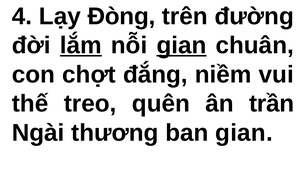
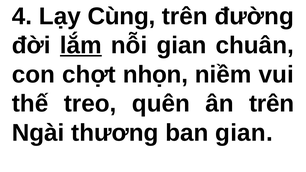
Đòng: Đòng -> Cùng (121, 16)
gian underline: present -> none (181, 45)
đắng: đắng -> nhọn (155, 75)
ân trần: trần -> trên (272, 104)
